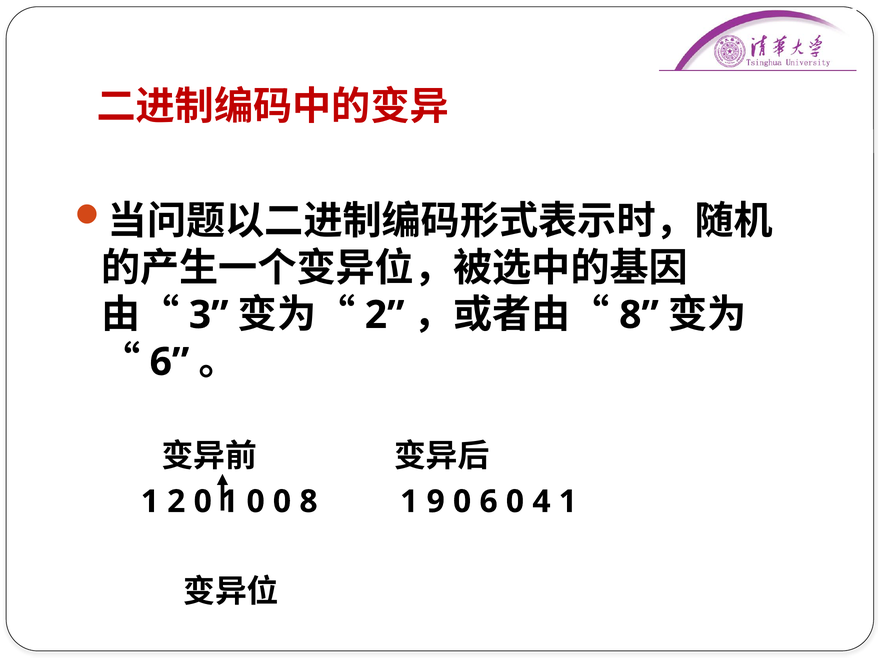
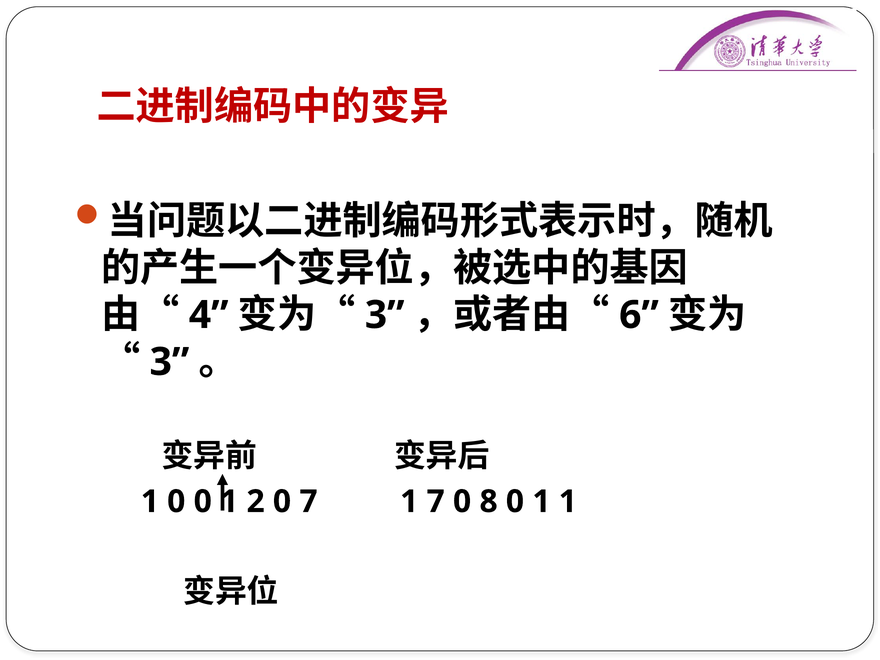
3: 3 -> 4 (209, 315)
2: 2 -> 3 (385, 315)
8: 8 -> 6 (639, 315)
6: 6 -> 3 (169, 362)
1 2: 2 -> 0 (176, 502)
0: 0 -> 2 (256, 502)
0 8: 8 -> 7 (309, 502)
1 9: 9 -> 7 (436, 502)
0 6: 6 -> 8 (489, 502)
4: 4 -> 1 (541, 502)
